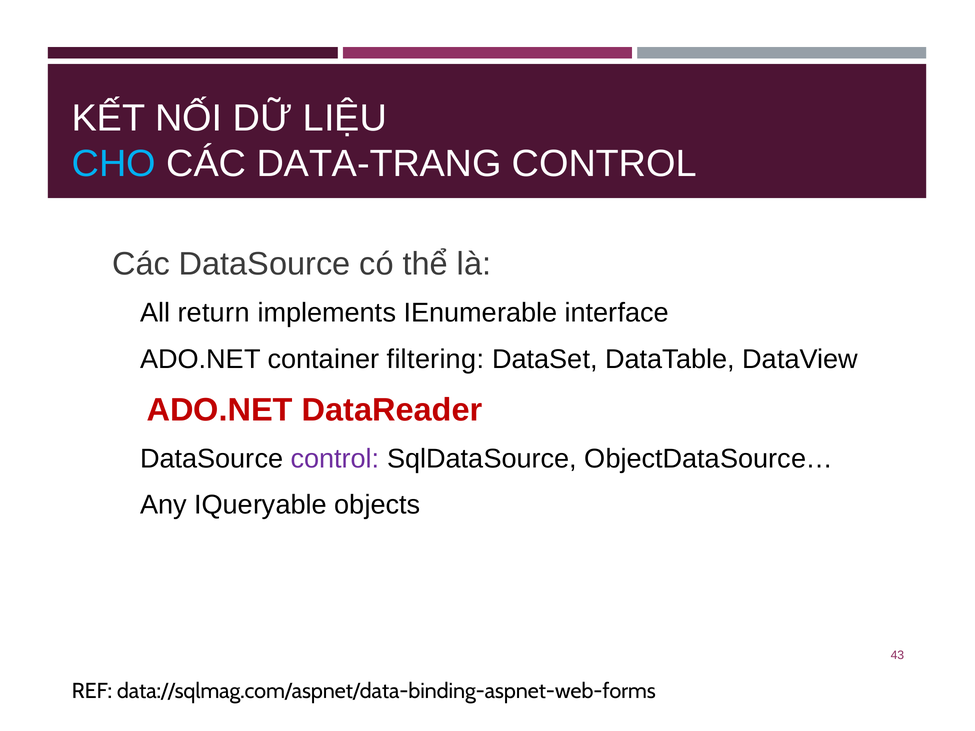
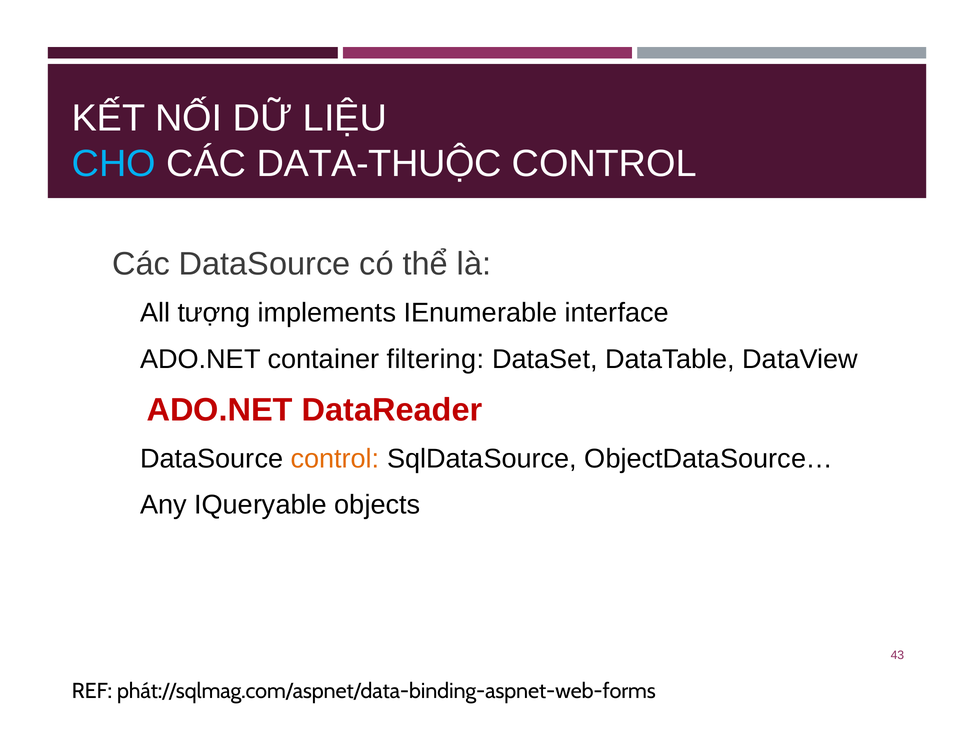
DATA-TRANG: DATA-TRANG -> DATA-THUỘC (379, 164)
return: return -> tượng (214, 313)
control colour: purple -> orange (335, 459)
data://sqlmag.com/aspnet/data-binding-aspnet-web-forms: data://sqlmag.com/aspnet/data-binding-aspnet-web-forms -> phát://sqlmag.com/aspnet/data-binding-aspnet-web-forms (386, 691)
